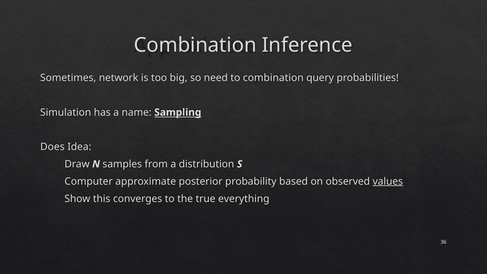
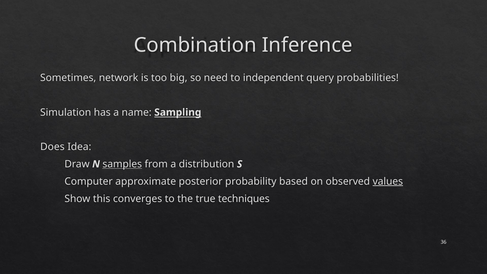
to combination: combination -> independent (273, 78)
samples underline: none -> present (122, 164)
everything: everything -> techniques (244, 199)
